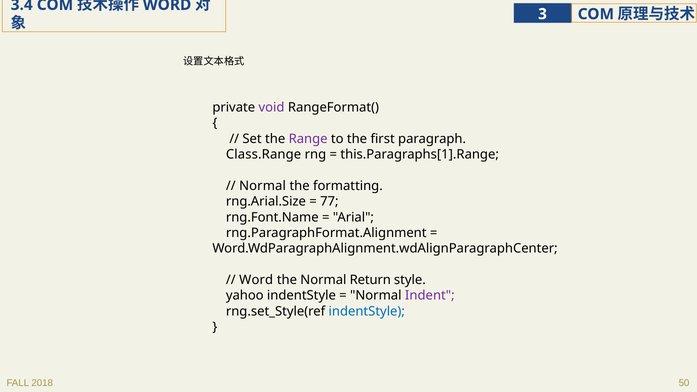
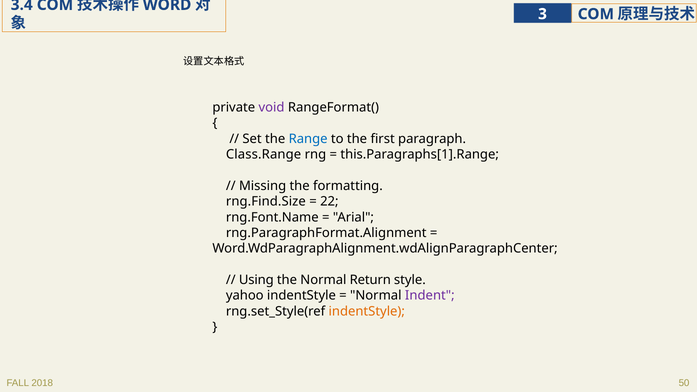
Range colour: purple -> blue (308, 139)
Normal: Normal -> Missing (263, 186)
rng.Arial.Size: rng.Arial.Size -> rng.Find.Size (266, 202)
77: 77 -> 22 (329, 202)
Word: Word -> Using (256, 280)
indentStyle colour: blue -> orange (367, 311)
